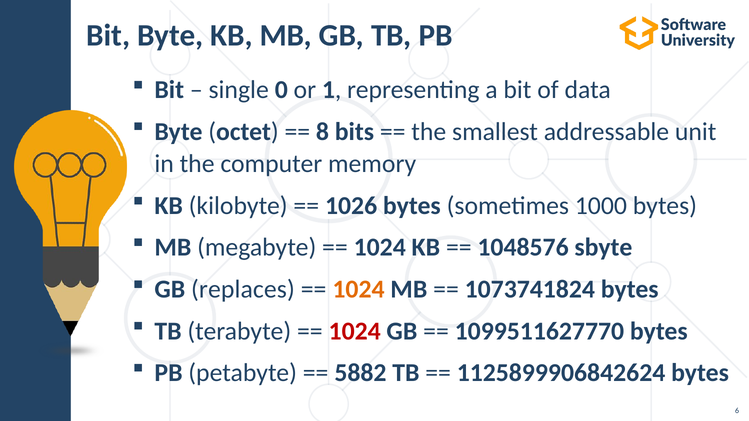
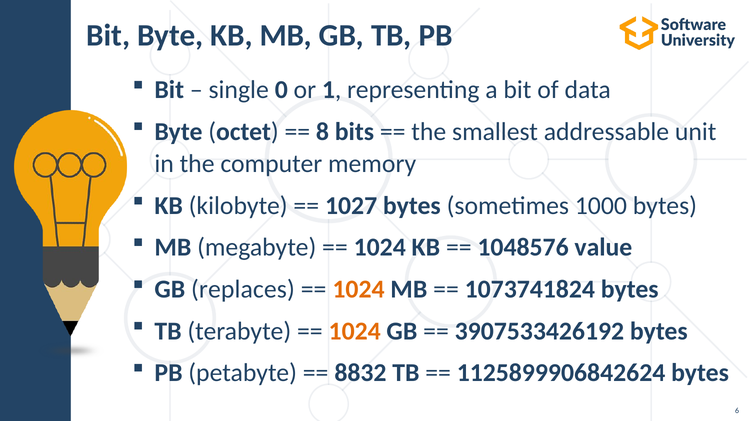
1026: 1026 -> 1027 (351, 206)
sbyte: sbyte -> value (603, 248)
1024 colour: red -> orange (355, 331)
1099511627770: 1099511627770 -> 3907533426192 (539, 331)
5882: 5882 -> 8832 (360, 373)
